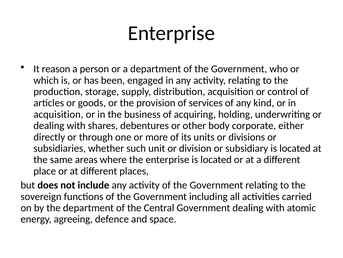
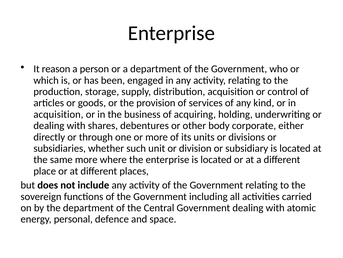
same areas: areas -> more (86, 159)
agreeing: agreeing -> personal (73, 219)
